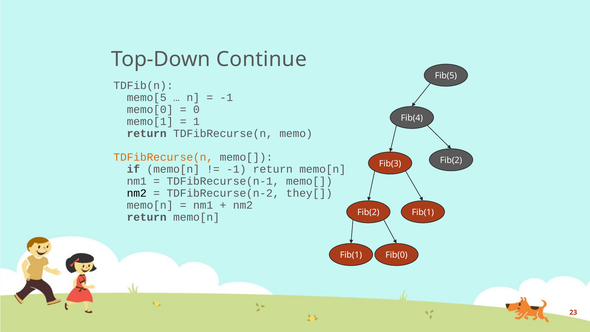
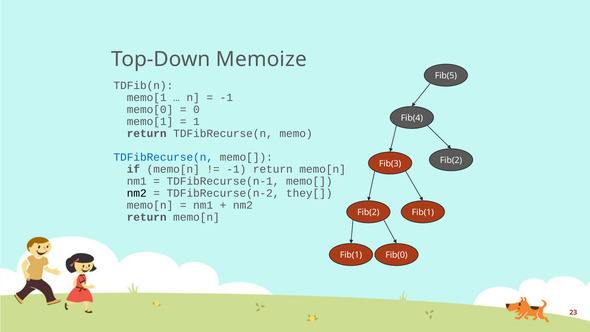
Continue: Continue -> Memoize (261, 59)
memo[5: memo[5 -> memo[1 (147, 98)
TDFibRecurse(n colour: orange -> blue (163, 157)
